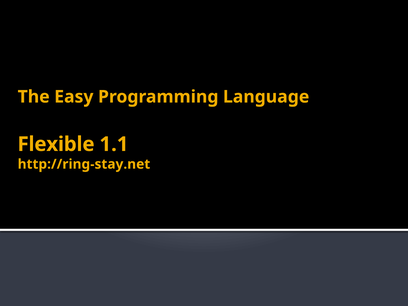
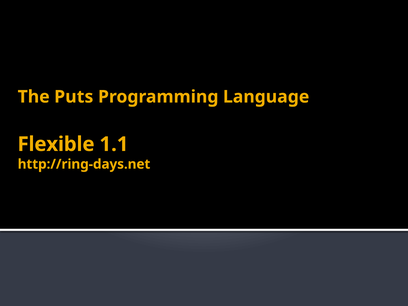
Easy: Easy -> Puts (74, 97)
http://ring-stay.net: http://ring-stay.net -> http://ring-days.net (84, 164)
